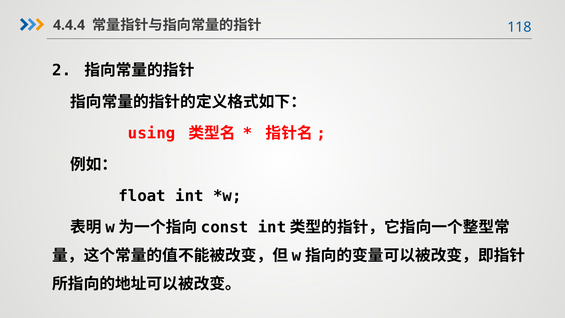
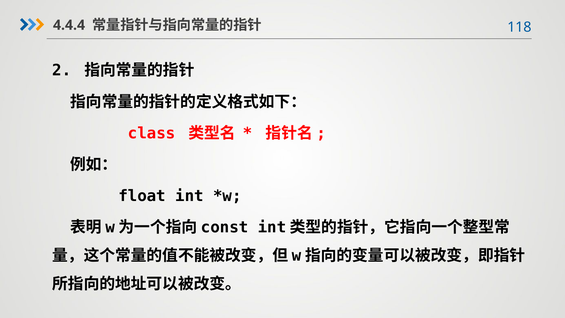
using: using -> class (152, 133)
